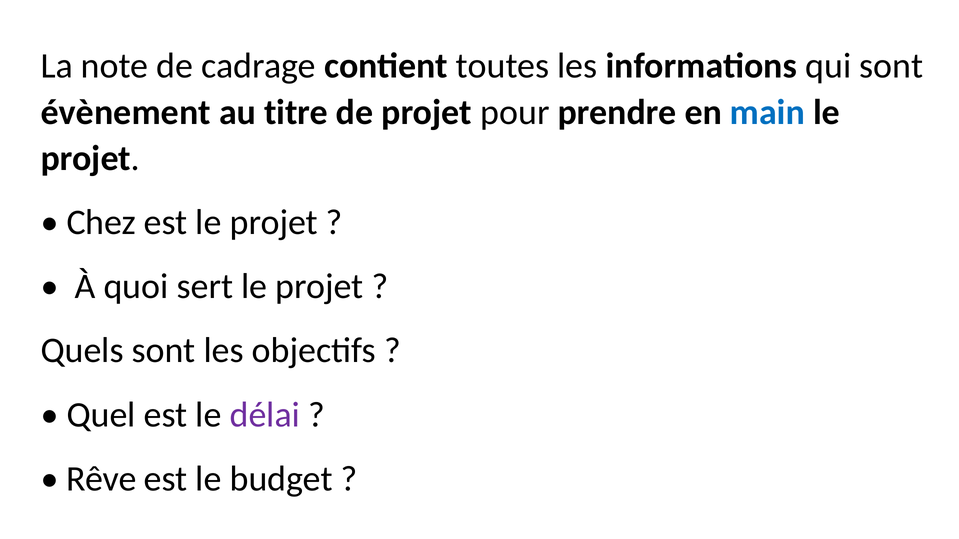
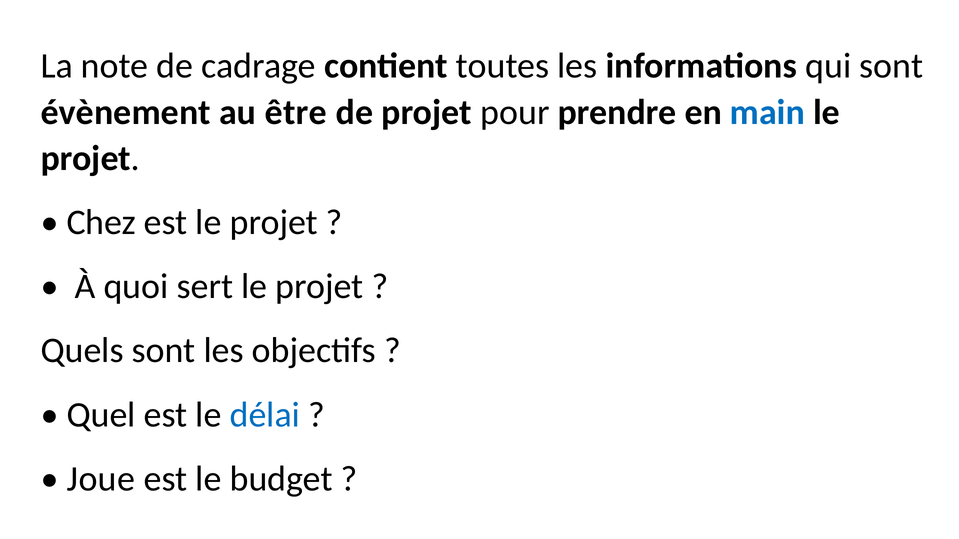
titre: titre -> être (296, 112)
délai colour: purple -> blue (265, 415)
Rêve: Rêve -> Joue (101, 479)
